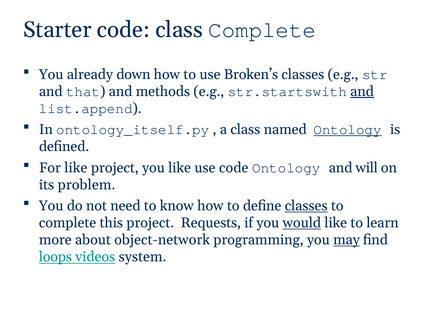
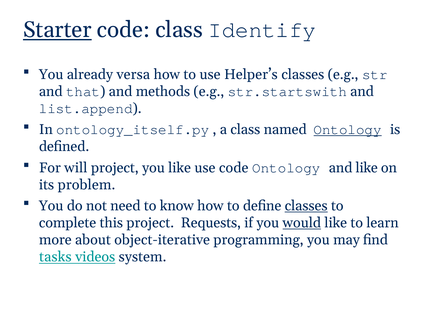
Starter underline: none -> present (57, 30)
class Complete: Complete -> Identify (262, 30)
down: down -> versa (133, 74)
Broken’s: Broken’s -> Helper’s (251, 74)
and underline: present -> none (362, 91)
For like: like -> will (76, 168)
and will: will -> like (367, 168)
object-network: object-network -> object-iterative (162, 240)
may underline: present -> none (346, 240)
loops: loops -> tasks (55, 257)
